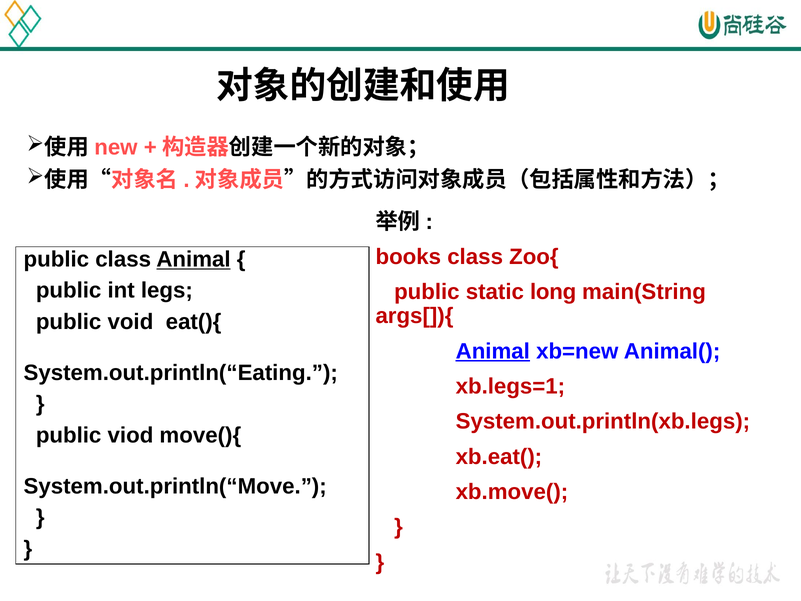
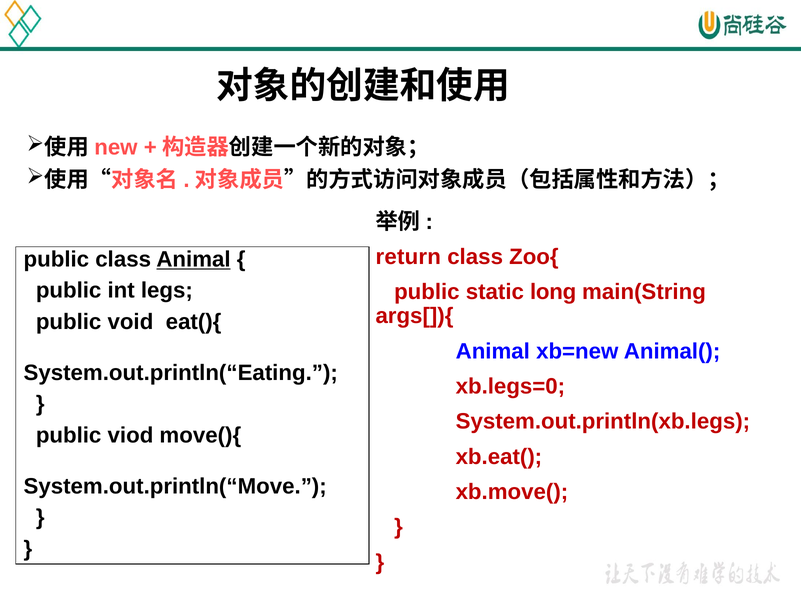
books: books -> return (408, 257)
Animal underline: present -> none (493, 351)
xb.legs=1: xb.legs=1 -> xb.legs=0 (510, 386)
